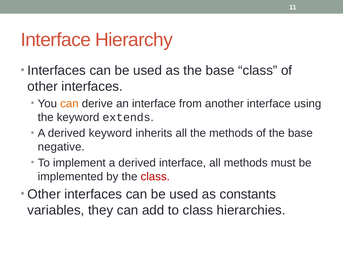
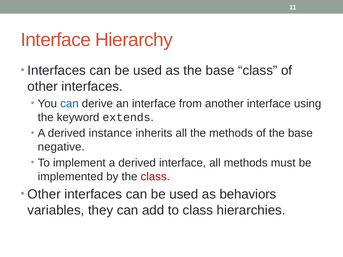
can colour: orange -> blue (69, 104)
derived keyword: keyword -> instance (110, 133)
constants: constants -> behaviors (248, 194)
